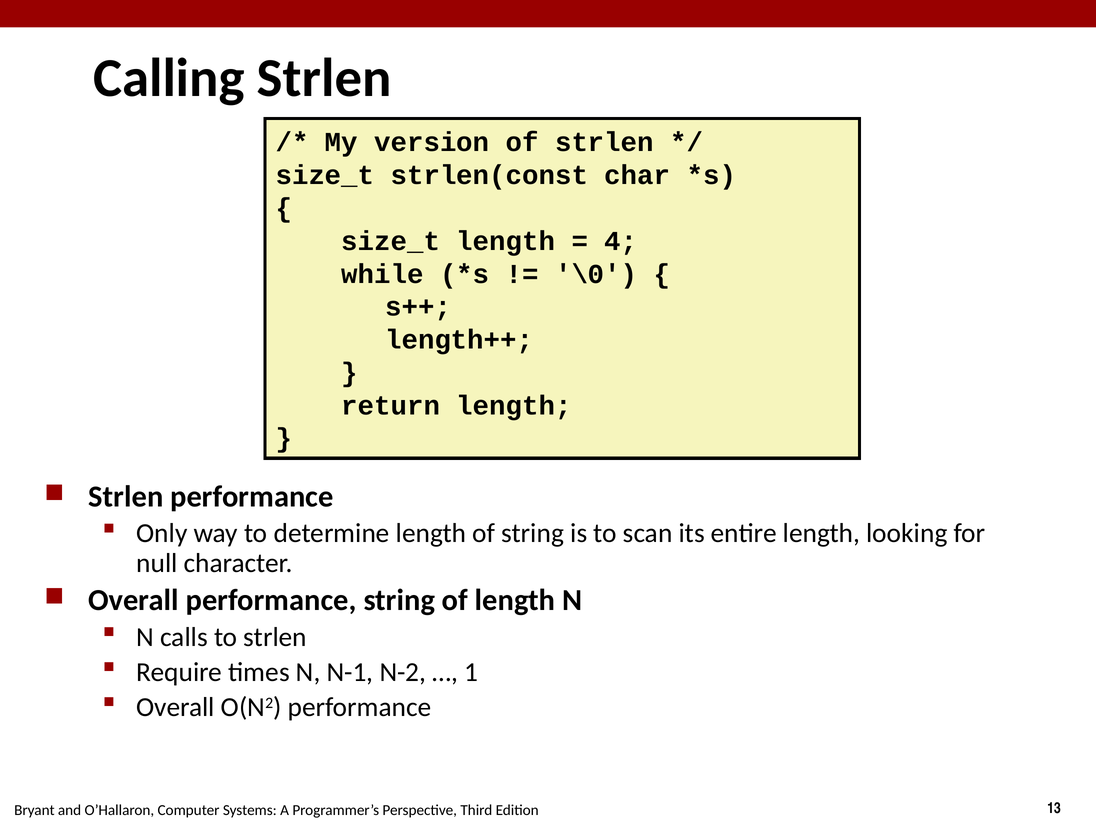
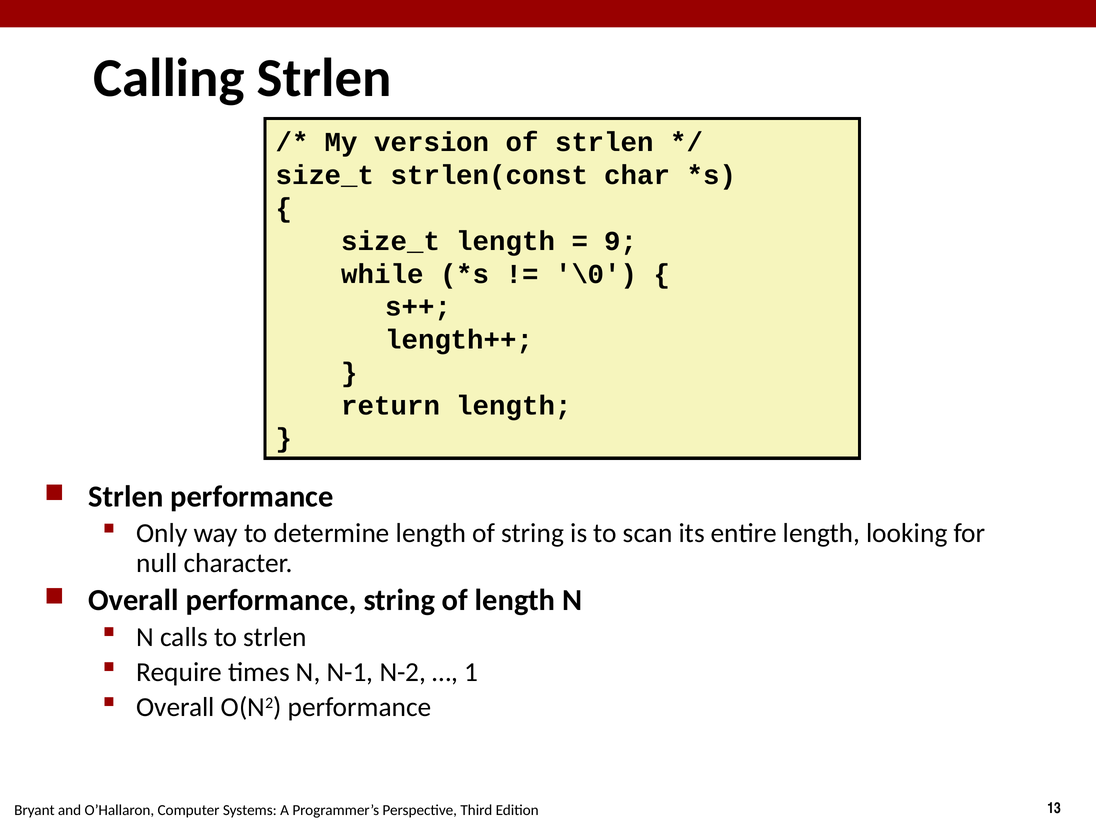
4: 4 -> 9 (621, 241)
